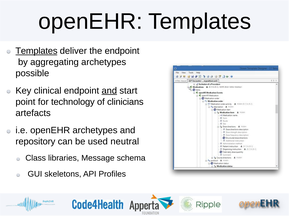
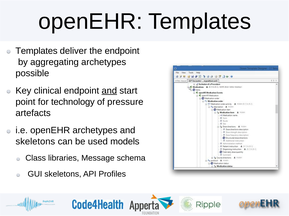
Templates underline: present -> none (36, 51)
clinicians: clinicians -> pressure (125, 102)
repository: repository -> skeletons (35, 142)
neutral: neutral -> models (125, 142)
